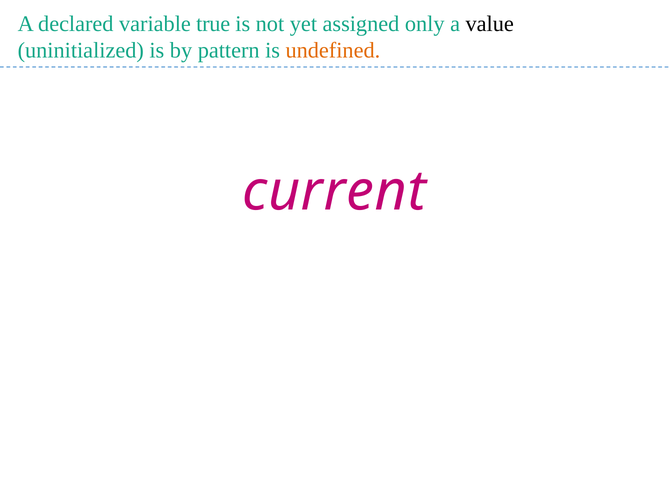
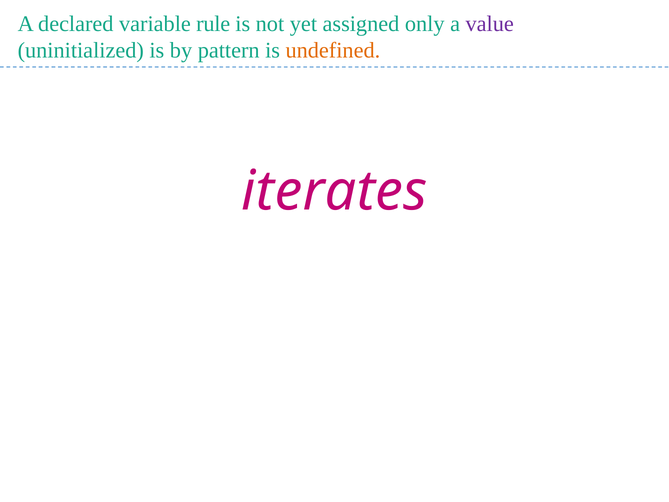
true: true -> rule (213, 24)
value colour: black -> purple (490, 24)
current: current -> iterates (334, 191)
